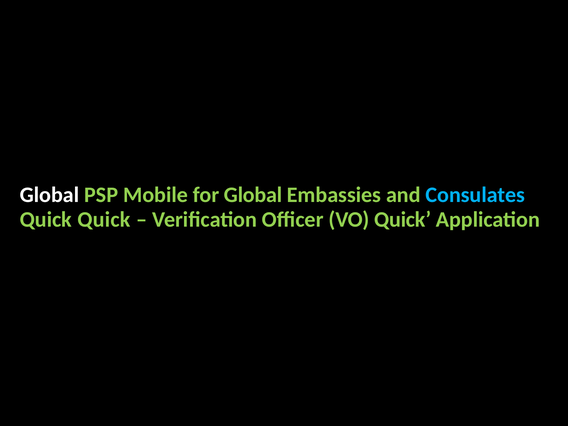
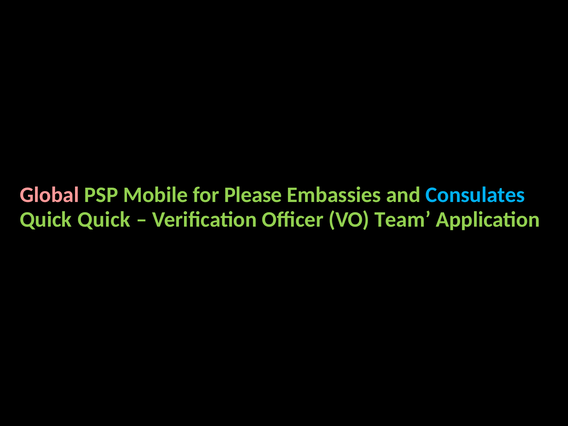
Global colour: white -> pink (50, 195)
for Global: Global -> Please (253, 195)
VO Quick: Quick -> Team (403, 220)
